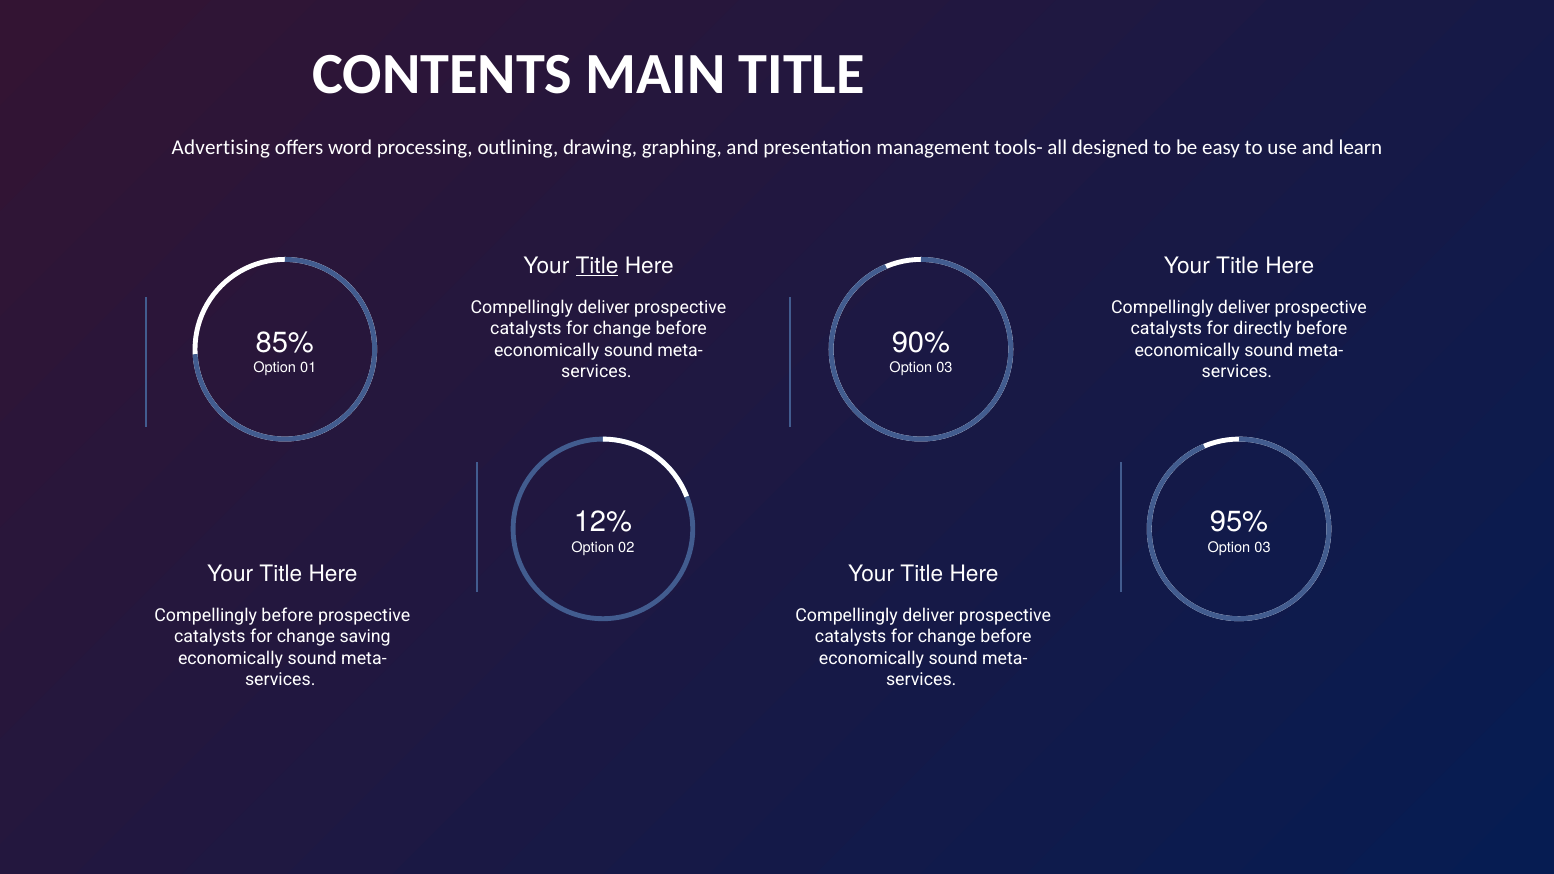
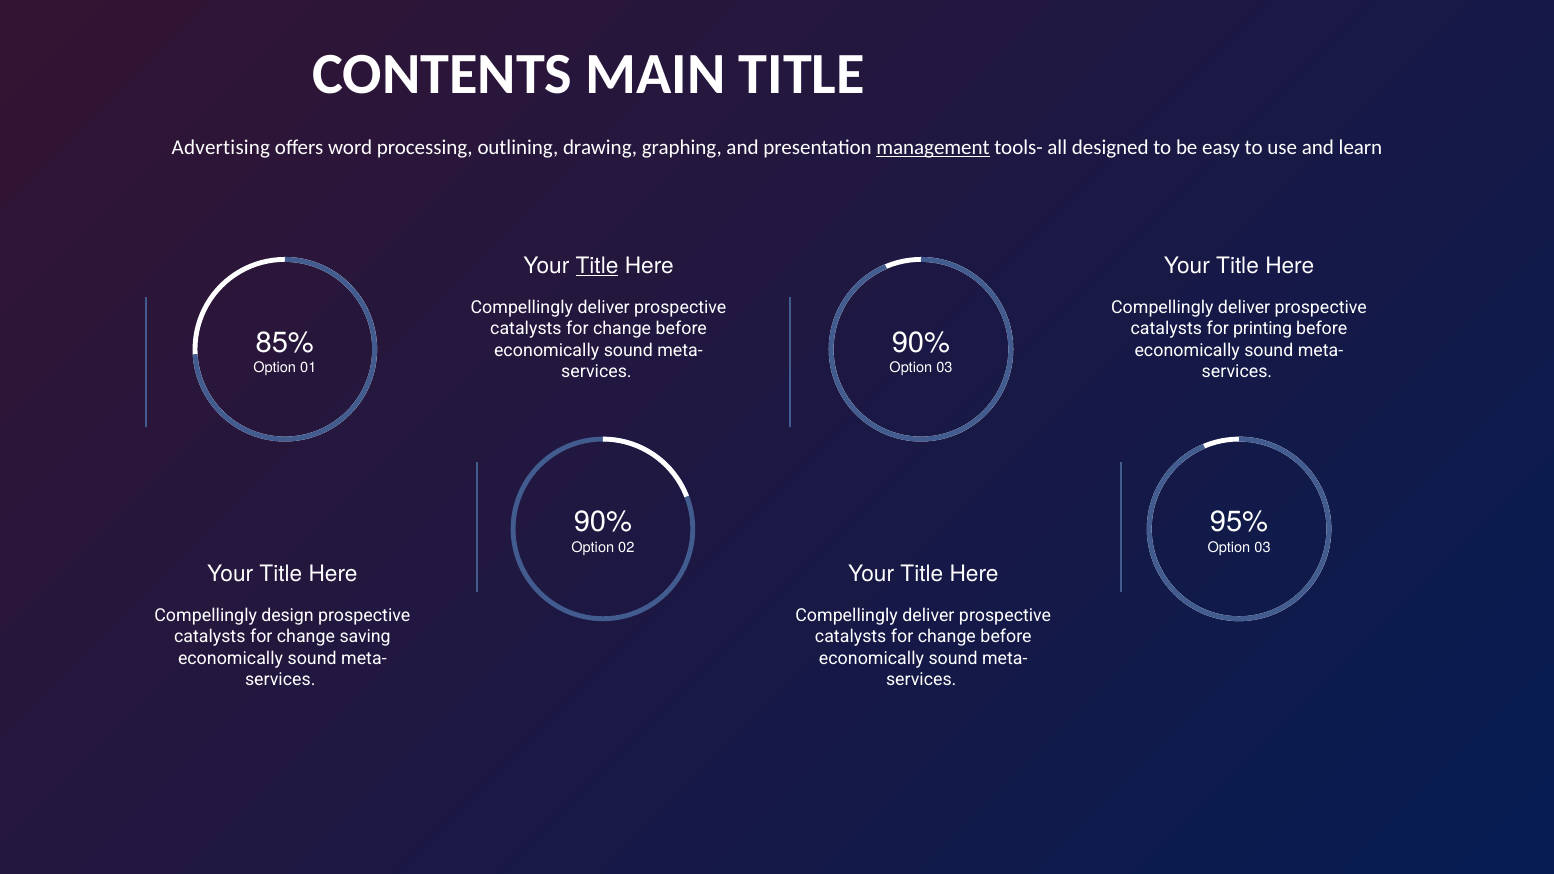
management underline: none -> present (933, 147)
directly: directly -> printing (1263, 329)
12%: 12% -> 90% (603, 522)
Compellingly before: before -> design (288, 616)
